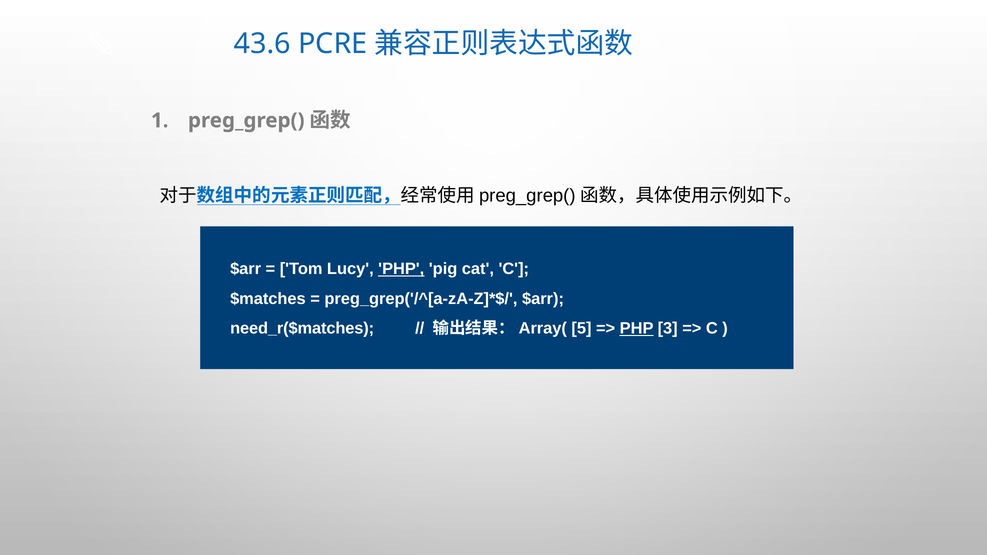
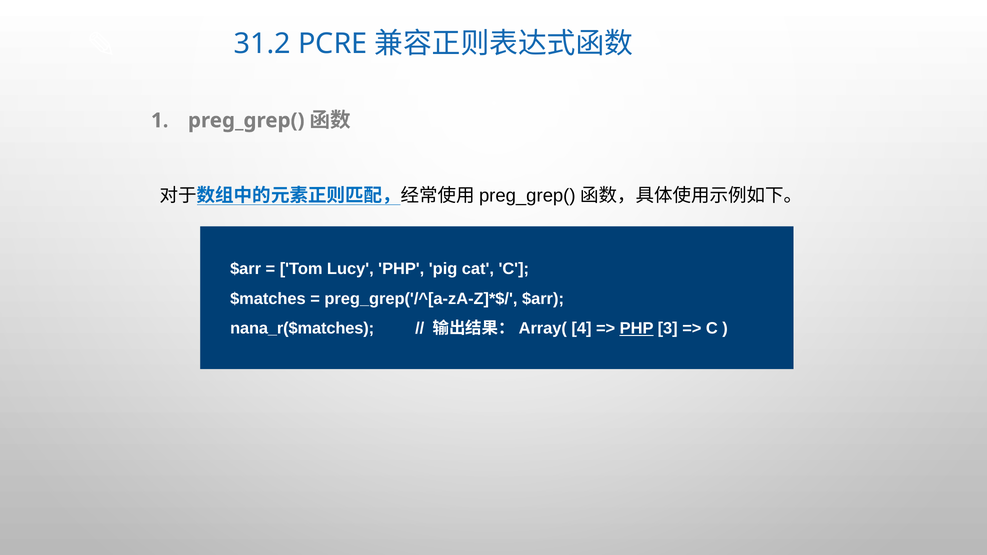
43.6: 43.6 -> 31.2 (262, 44)
PHP underline: present -> none (401, 269)
need_r($matches: need_r($matches -> nana_r($matches (302, 328)
5: 5 -> 4 (581, 328)
